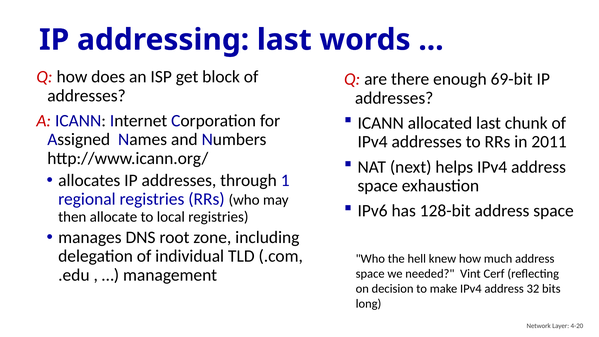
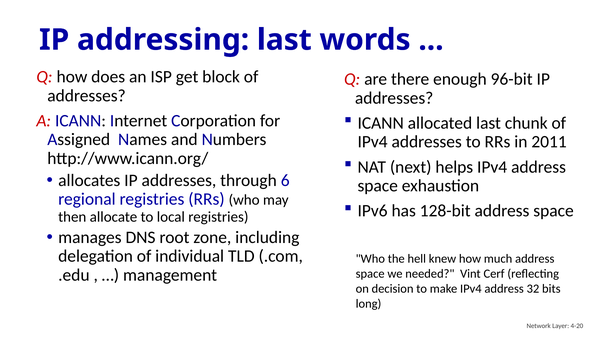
69-bit: 69-bit -> 96-bit (512, 79)
1: 1 -> 6 (285, 180)
